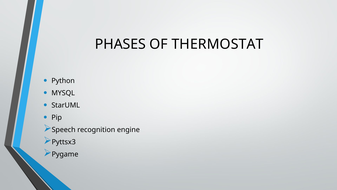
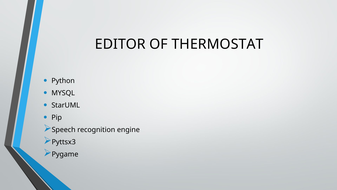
PHASES: PHASES -> EDITOR (120, 44)
